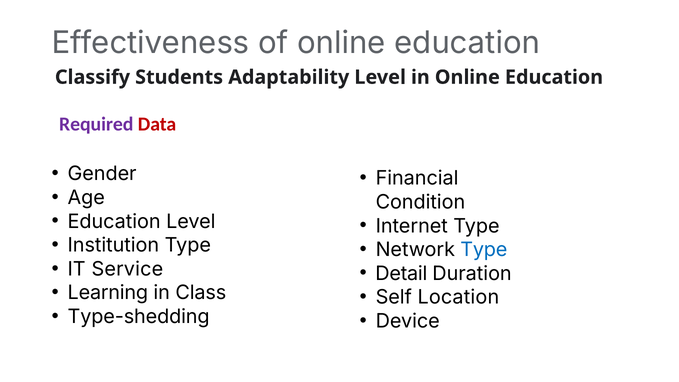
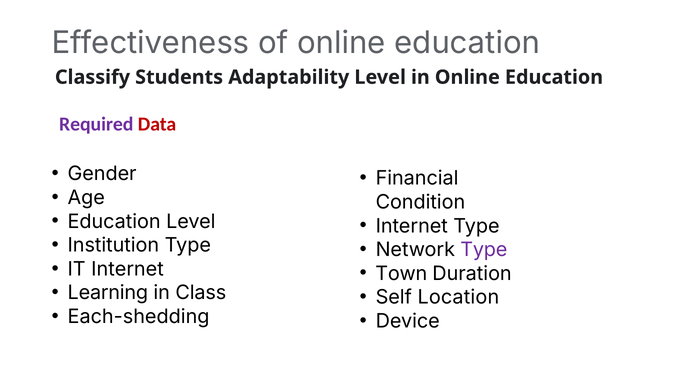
Type colour: blue -> purple (484, 250)
IT Service: Service -> Internet (127, 269)
Detail: Detail -> Town (401, 273)
Type-shedding: Type-shedding -> Each-shedding (139, 317)
